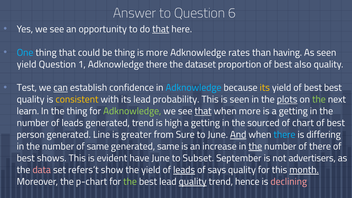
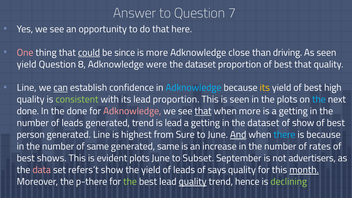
6: 6 -> 7 (232, 13)
that underline: present -> none (161, 29)
One colour: light blue -> pink (25, 53)
could underline: none -> present (89, 53)
be thing: thing -> since (125, 53)
rates: rates -> close (239, 53)
having: having -> driving (288, 53)
1: 1 -> 8 (82, 64)
Adknowledge there: there -> were (157, 64)
best also: also -> that (303, 64)
Test: Test -> Line (27, 88)
best best: best -> high (333, 88)
consistent colour: yellow -> light green (77, 99)
lead probability: probability -> proportion (176, 99)
plots underline: present -> none (287, 99)
the colour: light green -> light blue (319, 99)
learn: learn -> done (28, 111)
the thing: thing -> done (77, 111)
Adknowledge colour: light green -> pink (132, 111)
is high: high -> lead (173, 123)
in the sourced: sourced -> dataset (263, 123)
of chart: chart -> show (303, 123)
greater: greater -> highest (136, 135)
is differing: differing -> because (324, 135)
the underline: present -> none (255, 146)
of there: there -> rates (320, 146)
evident have: have -> plots (139, 158)
leads underline: present -> none (184, 170)
p-chart: p-chart -> p-there (92, 182)
declining colour: pink -> light green (289, 182)
